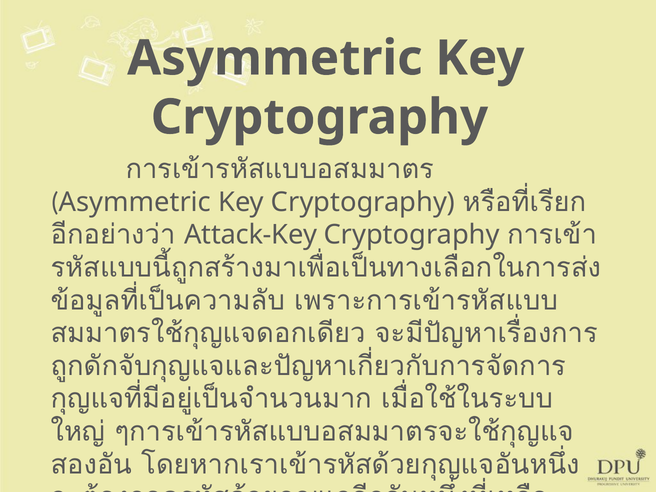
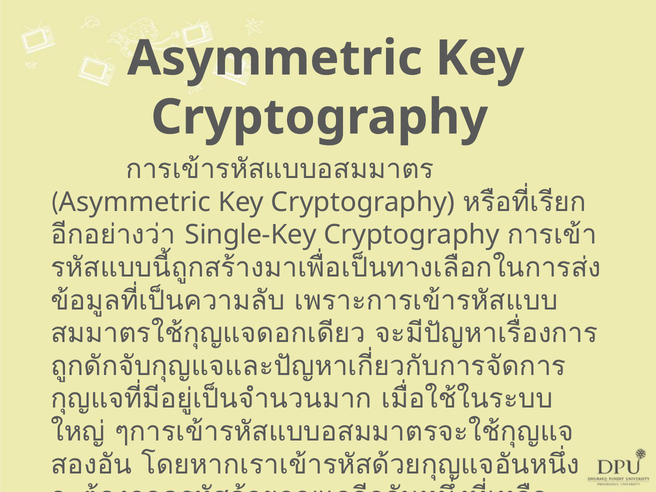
Attack-Key: Attack-Key -> Single-Key (251, 235)
